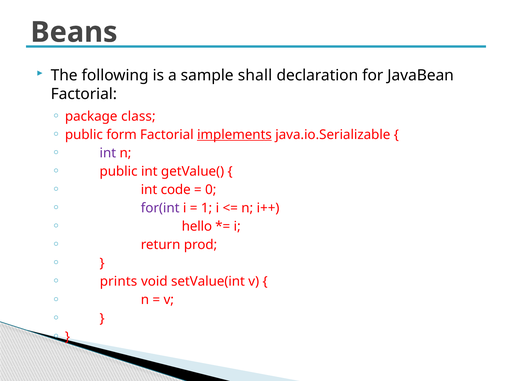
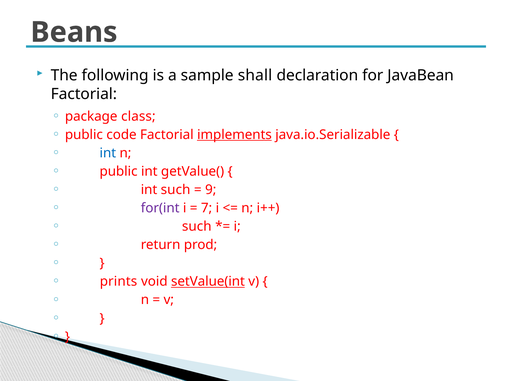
form: form -> code (121, 135)
int colour: purple -> blue (108, 153)
int code: code -> such (176, 190)
0: 0 -> 9 (211, 190)
1: 1 -> 7 (207, 208)
hello: hello -> such (197, 226)
setValue(int underline: none -> present (208, 282)
